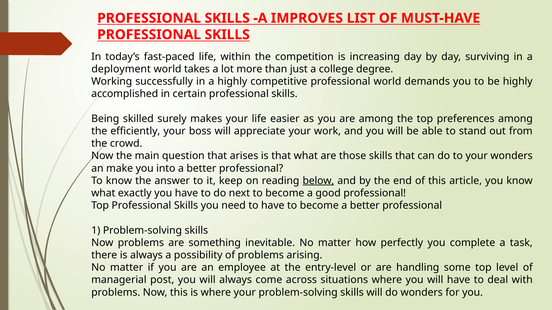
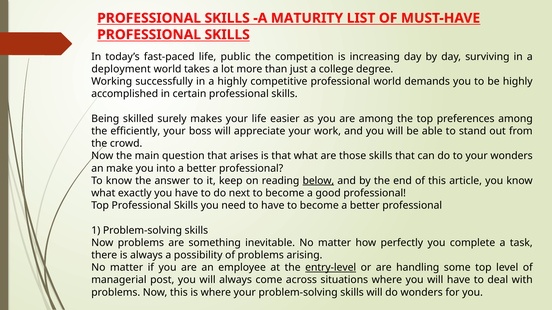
IMPROVES: IMPROVES -> MATURITY (307, 18)
within: within -> public (236, 57)
entry-level underline: none -> present (331, 268)
